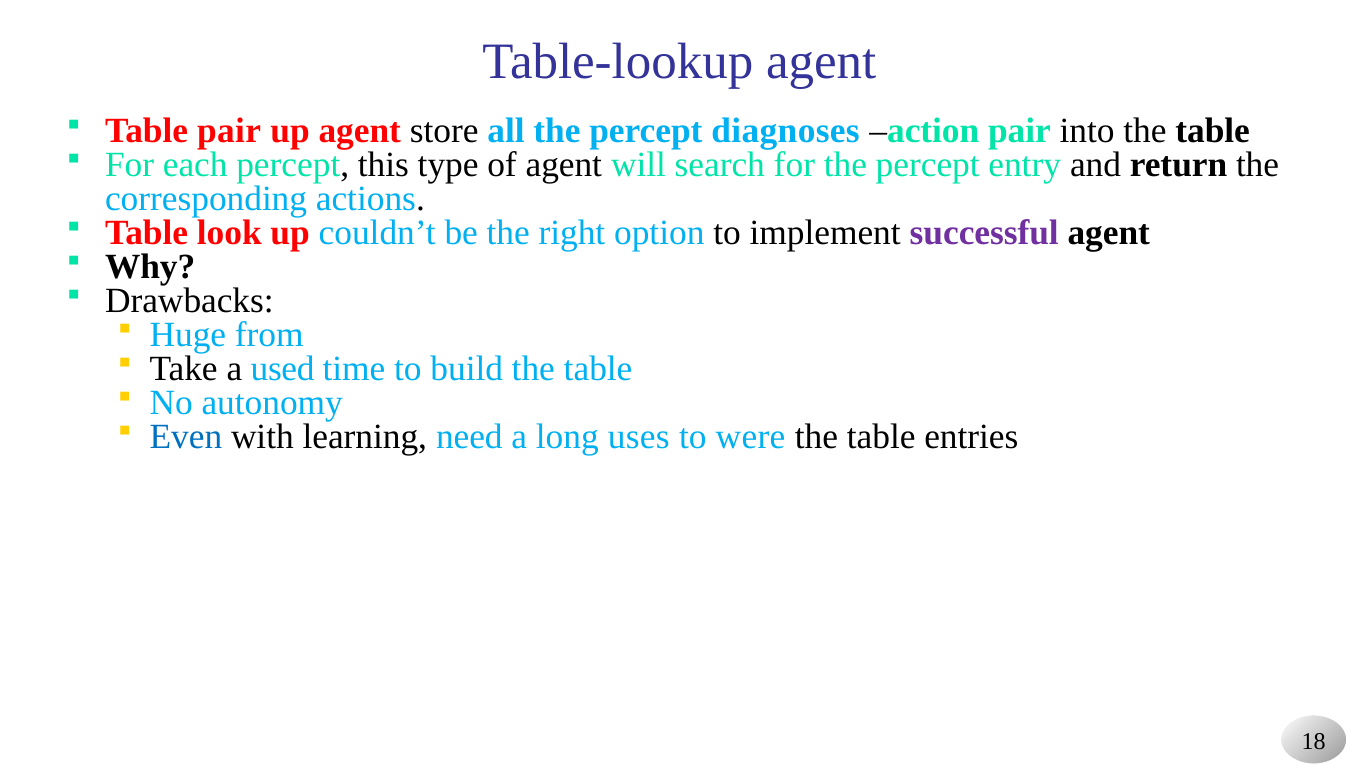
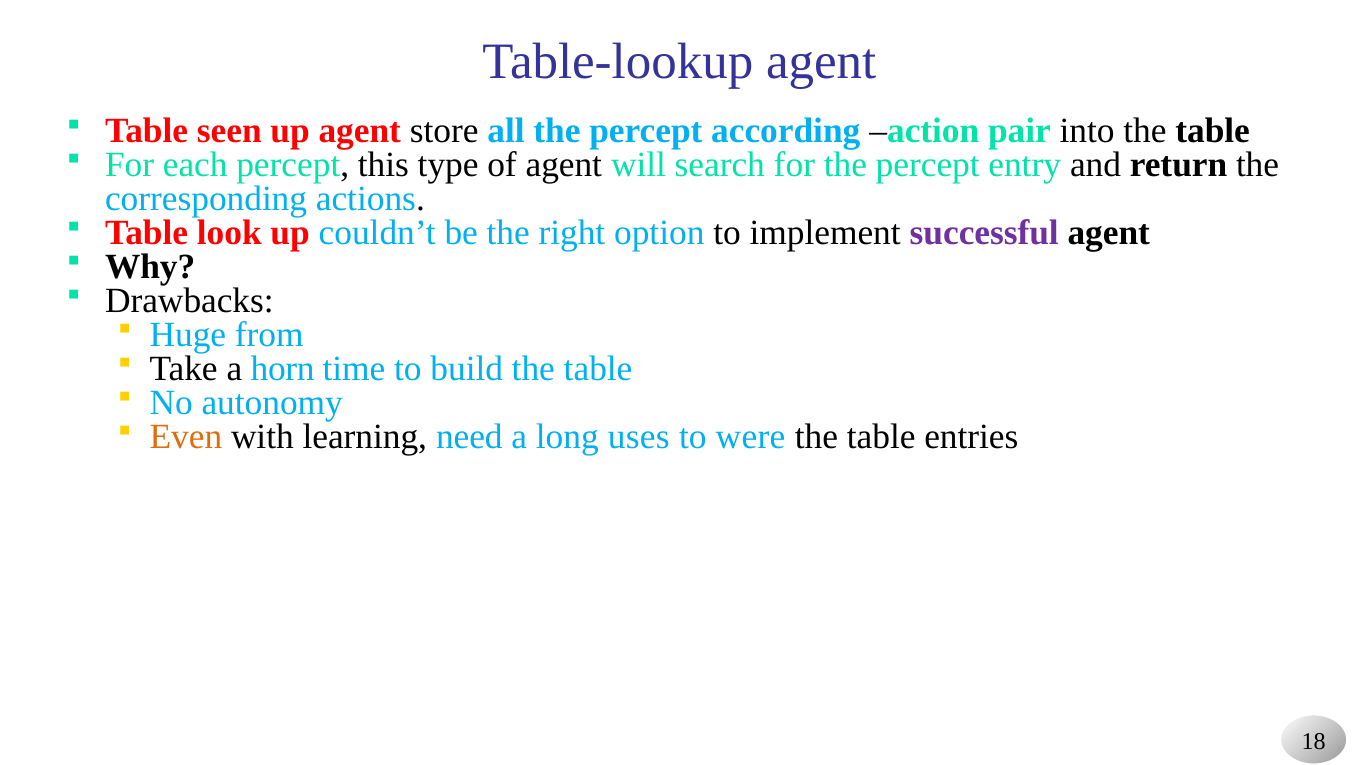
Table pair: pair -> seen (229, 131)
diagnoses: diagnoses -> according (786, 131)
used: used -> horn (283, 369)
Even colour: blue -> orange (186, 437)
